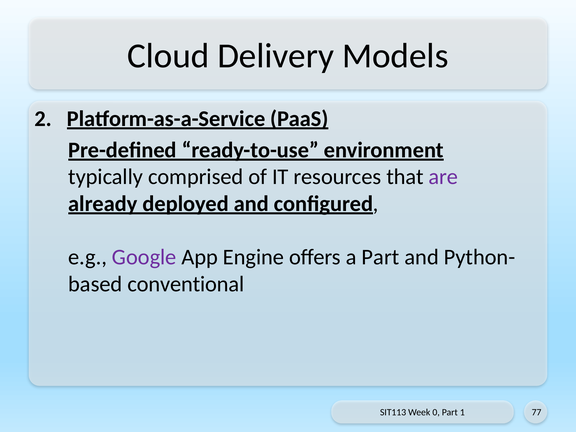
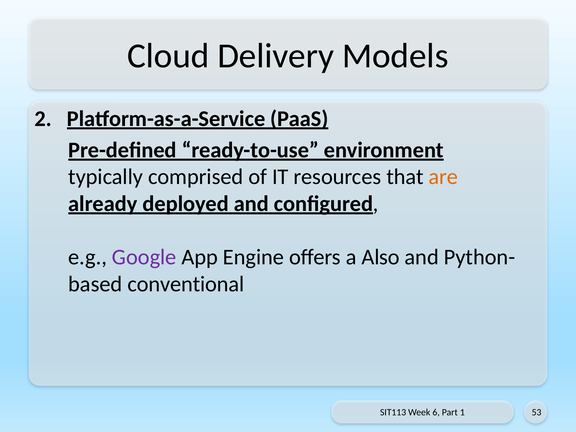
are colour: purple -> orange (443, 177)
a Part: Part -> Also (381, 257)
0: 0 -> 6 (436, 412)
77: 77 -> 53 (537, 412)
